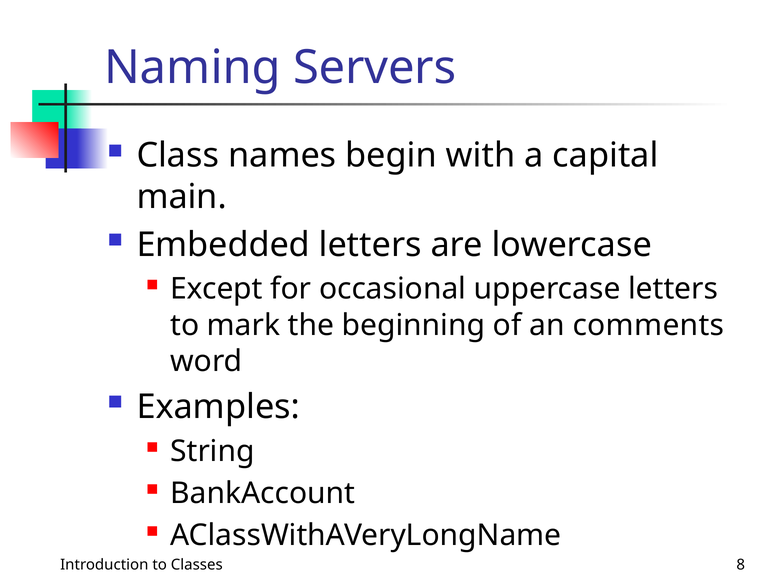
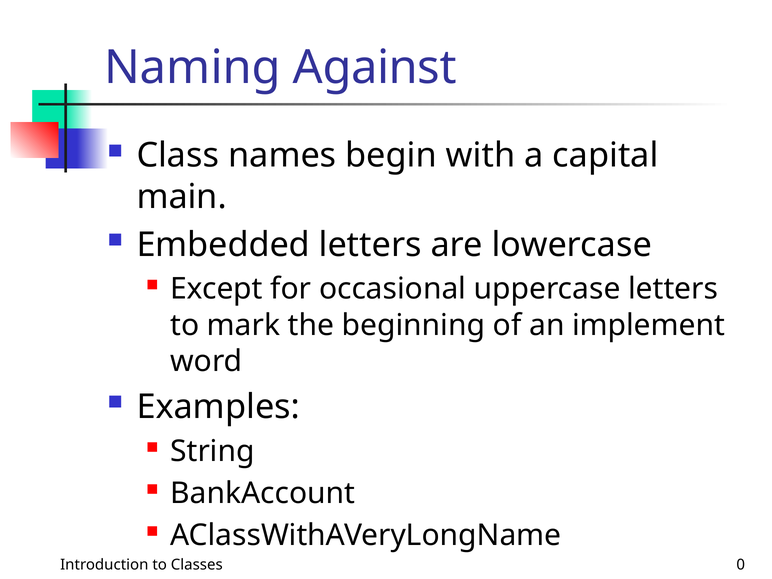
Servers: Servers -> Against (375, 68)
comments: comments -> implement (649, 325)
8: 8 -> 0 (741, 565)
